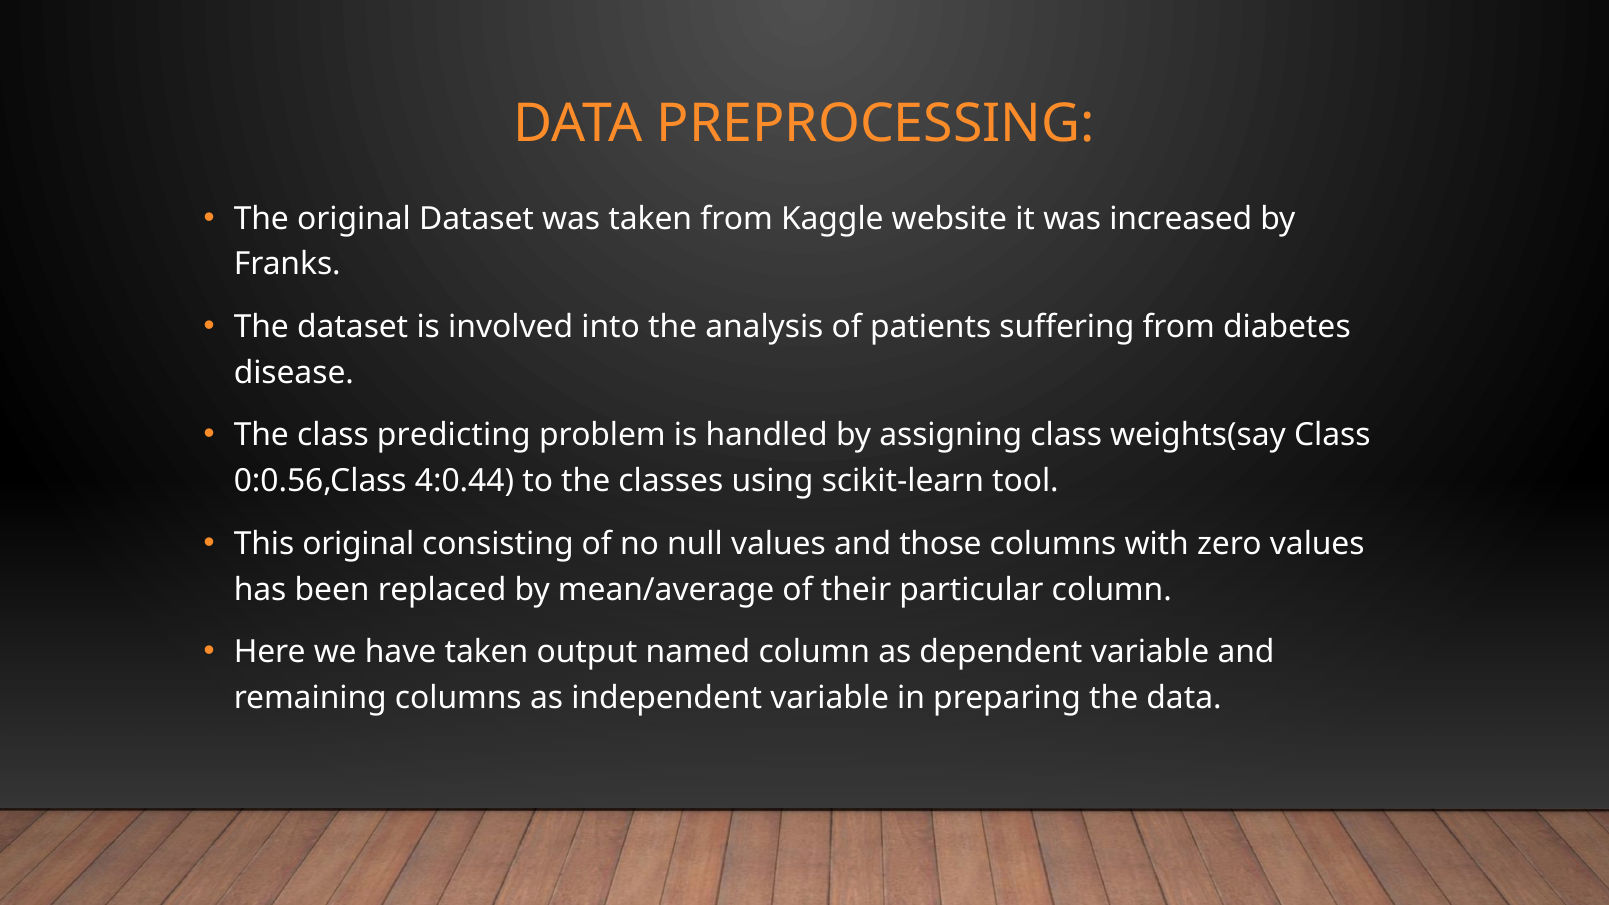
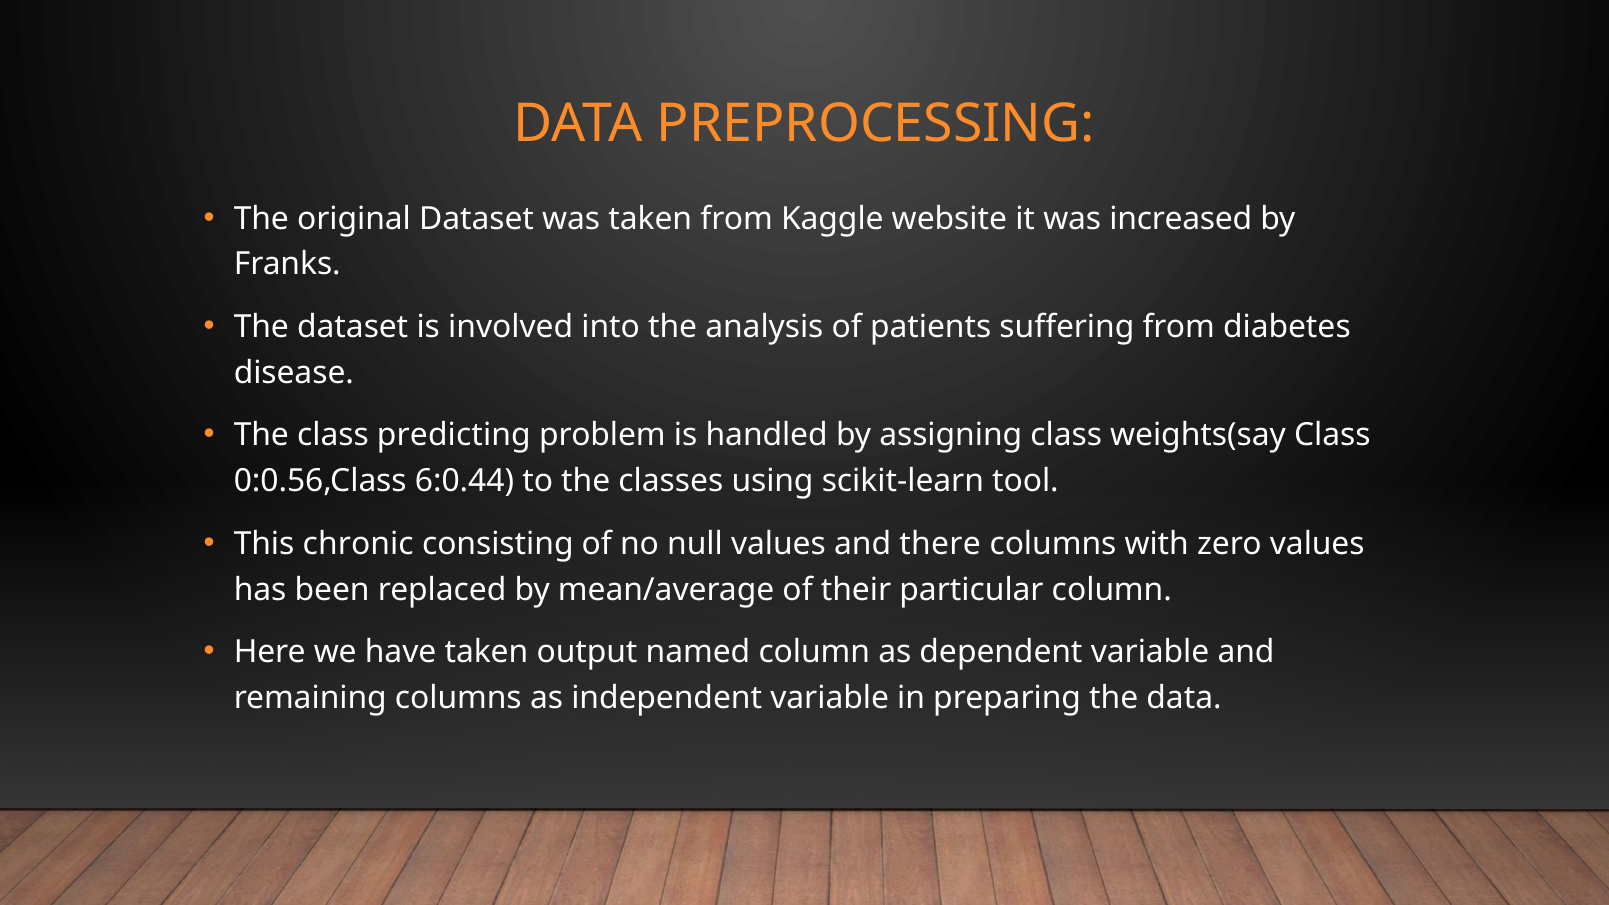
4:0.44: 4:0.44 -> 6:0.44 (465, 481)
This original: original -> chronic (358, 544)
those: those -> there (940, 544)
